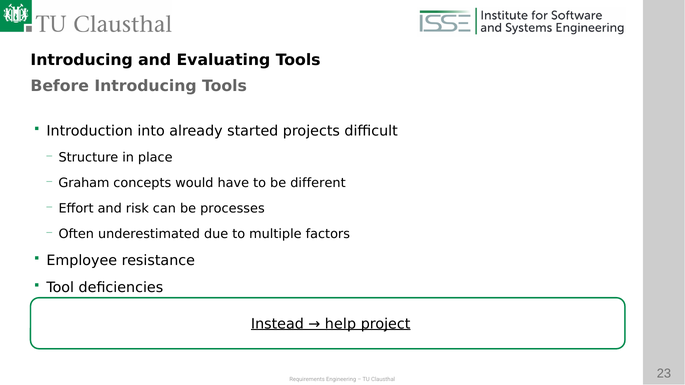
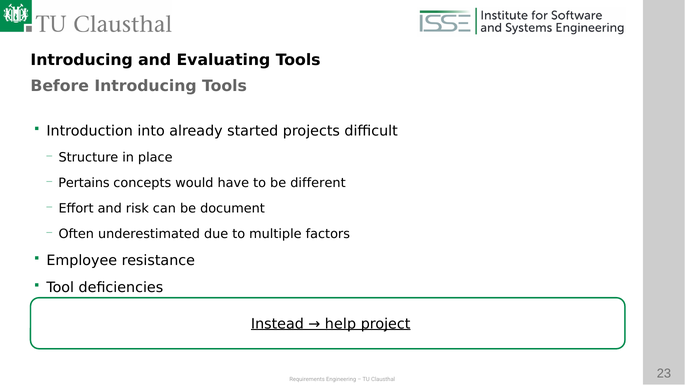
Graham: Graham -> Pertains (84, 183)
processes: processes -> document (232, 209)
